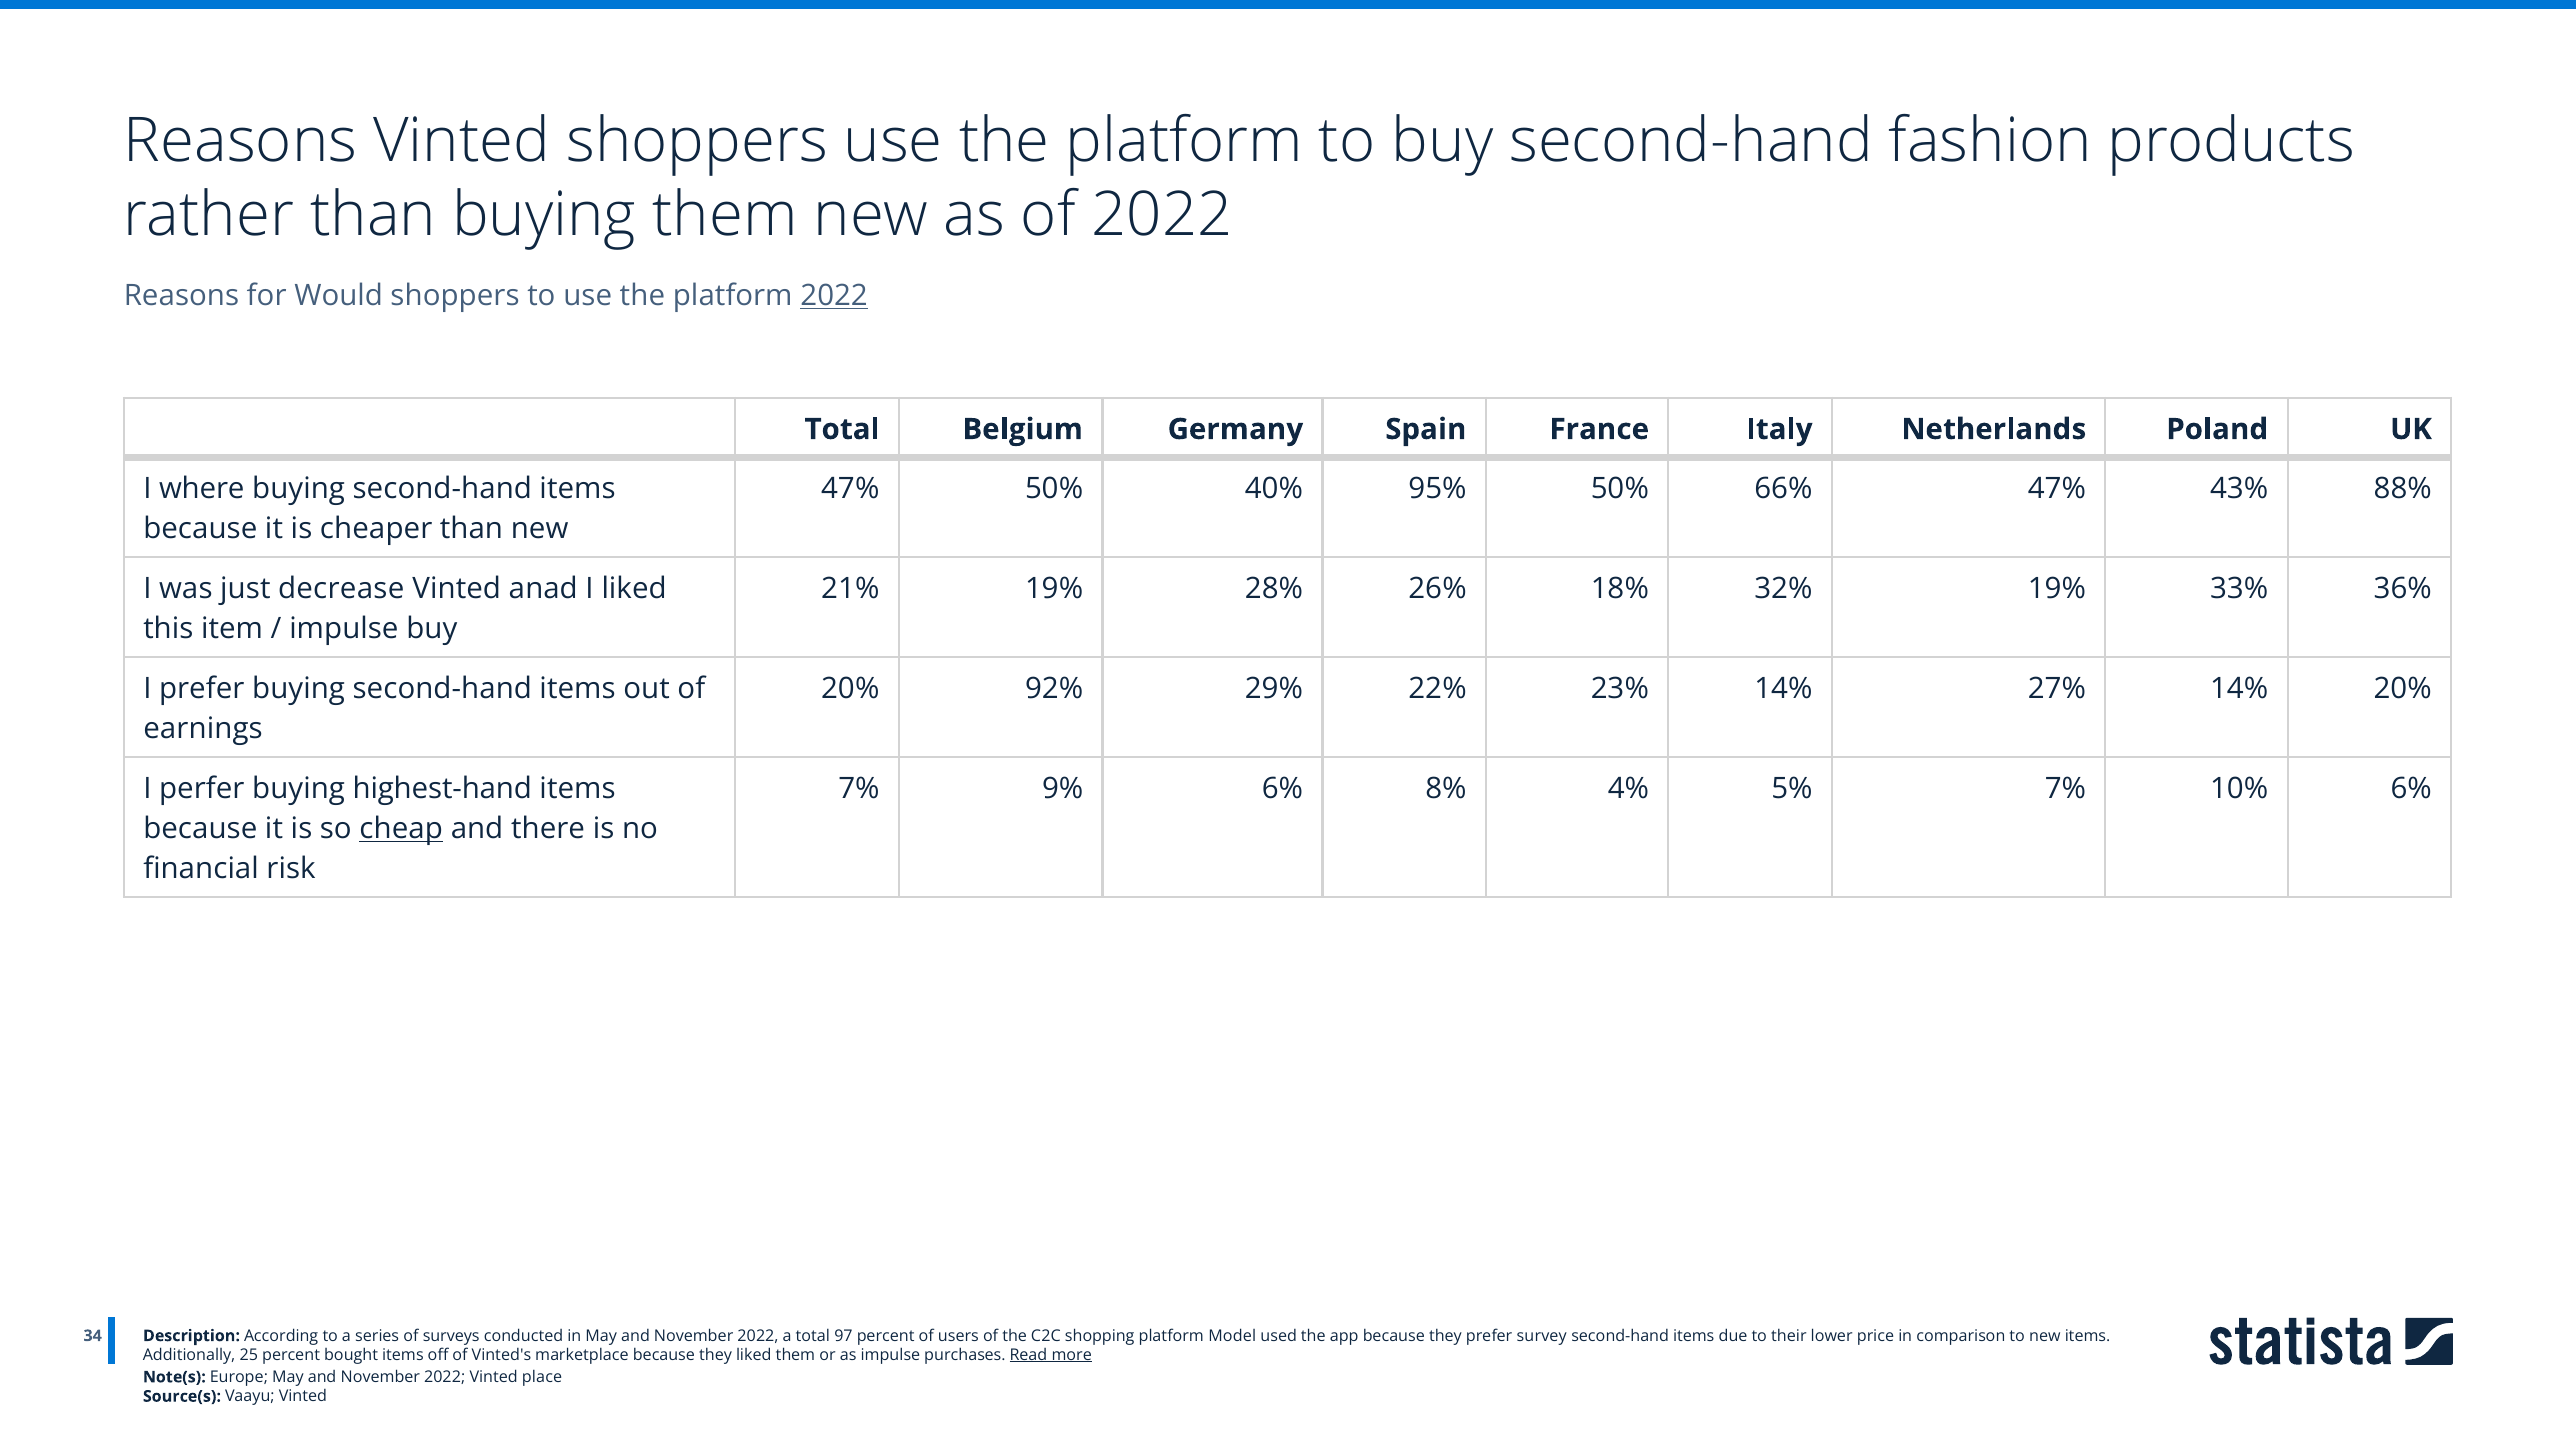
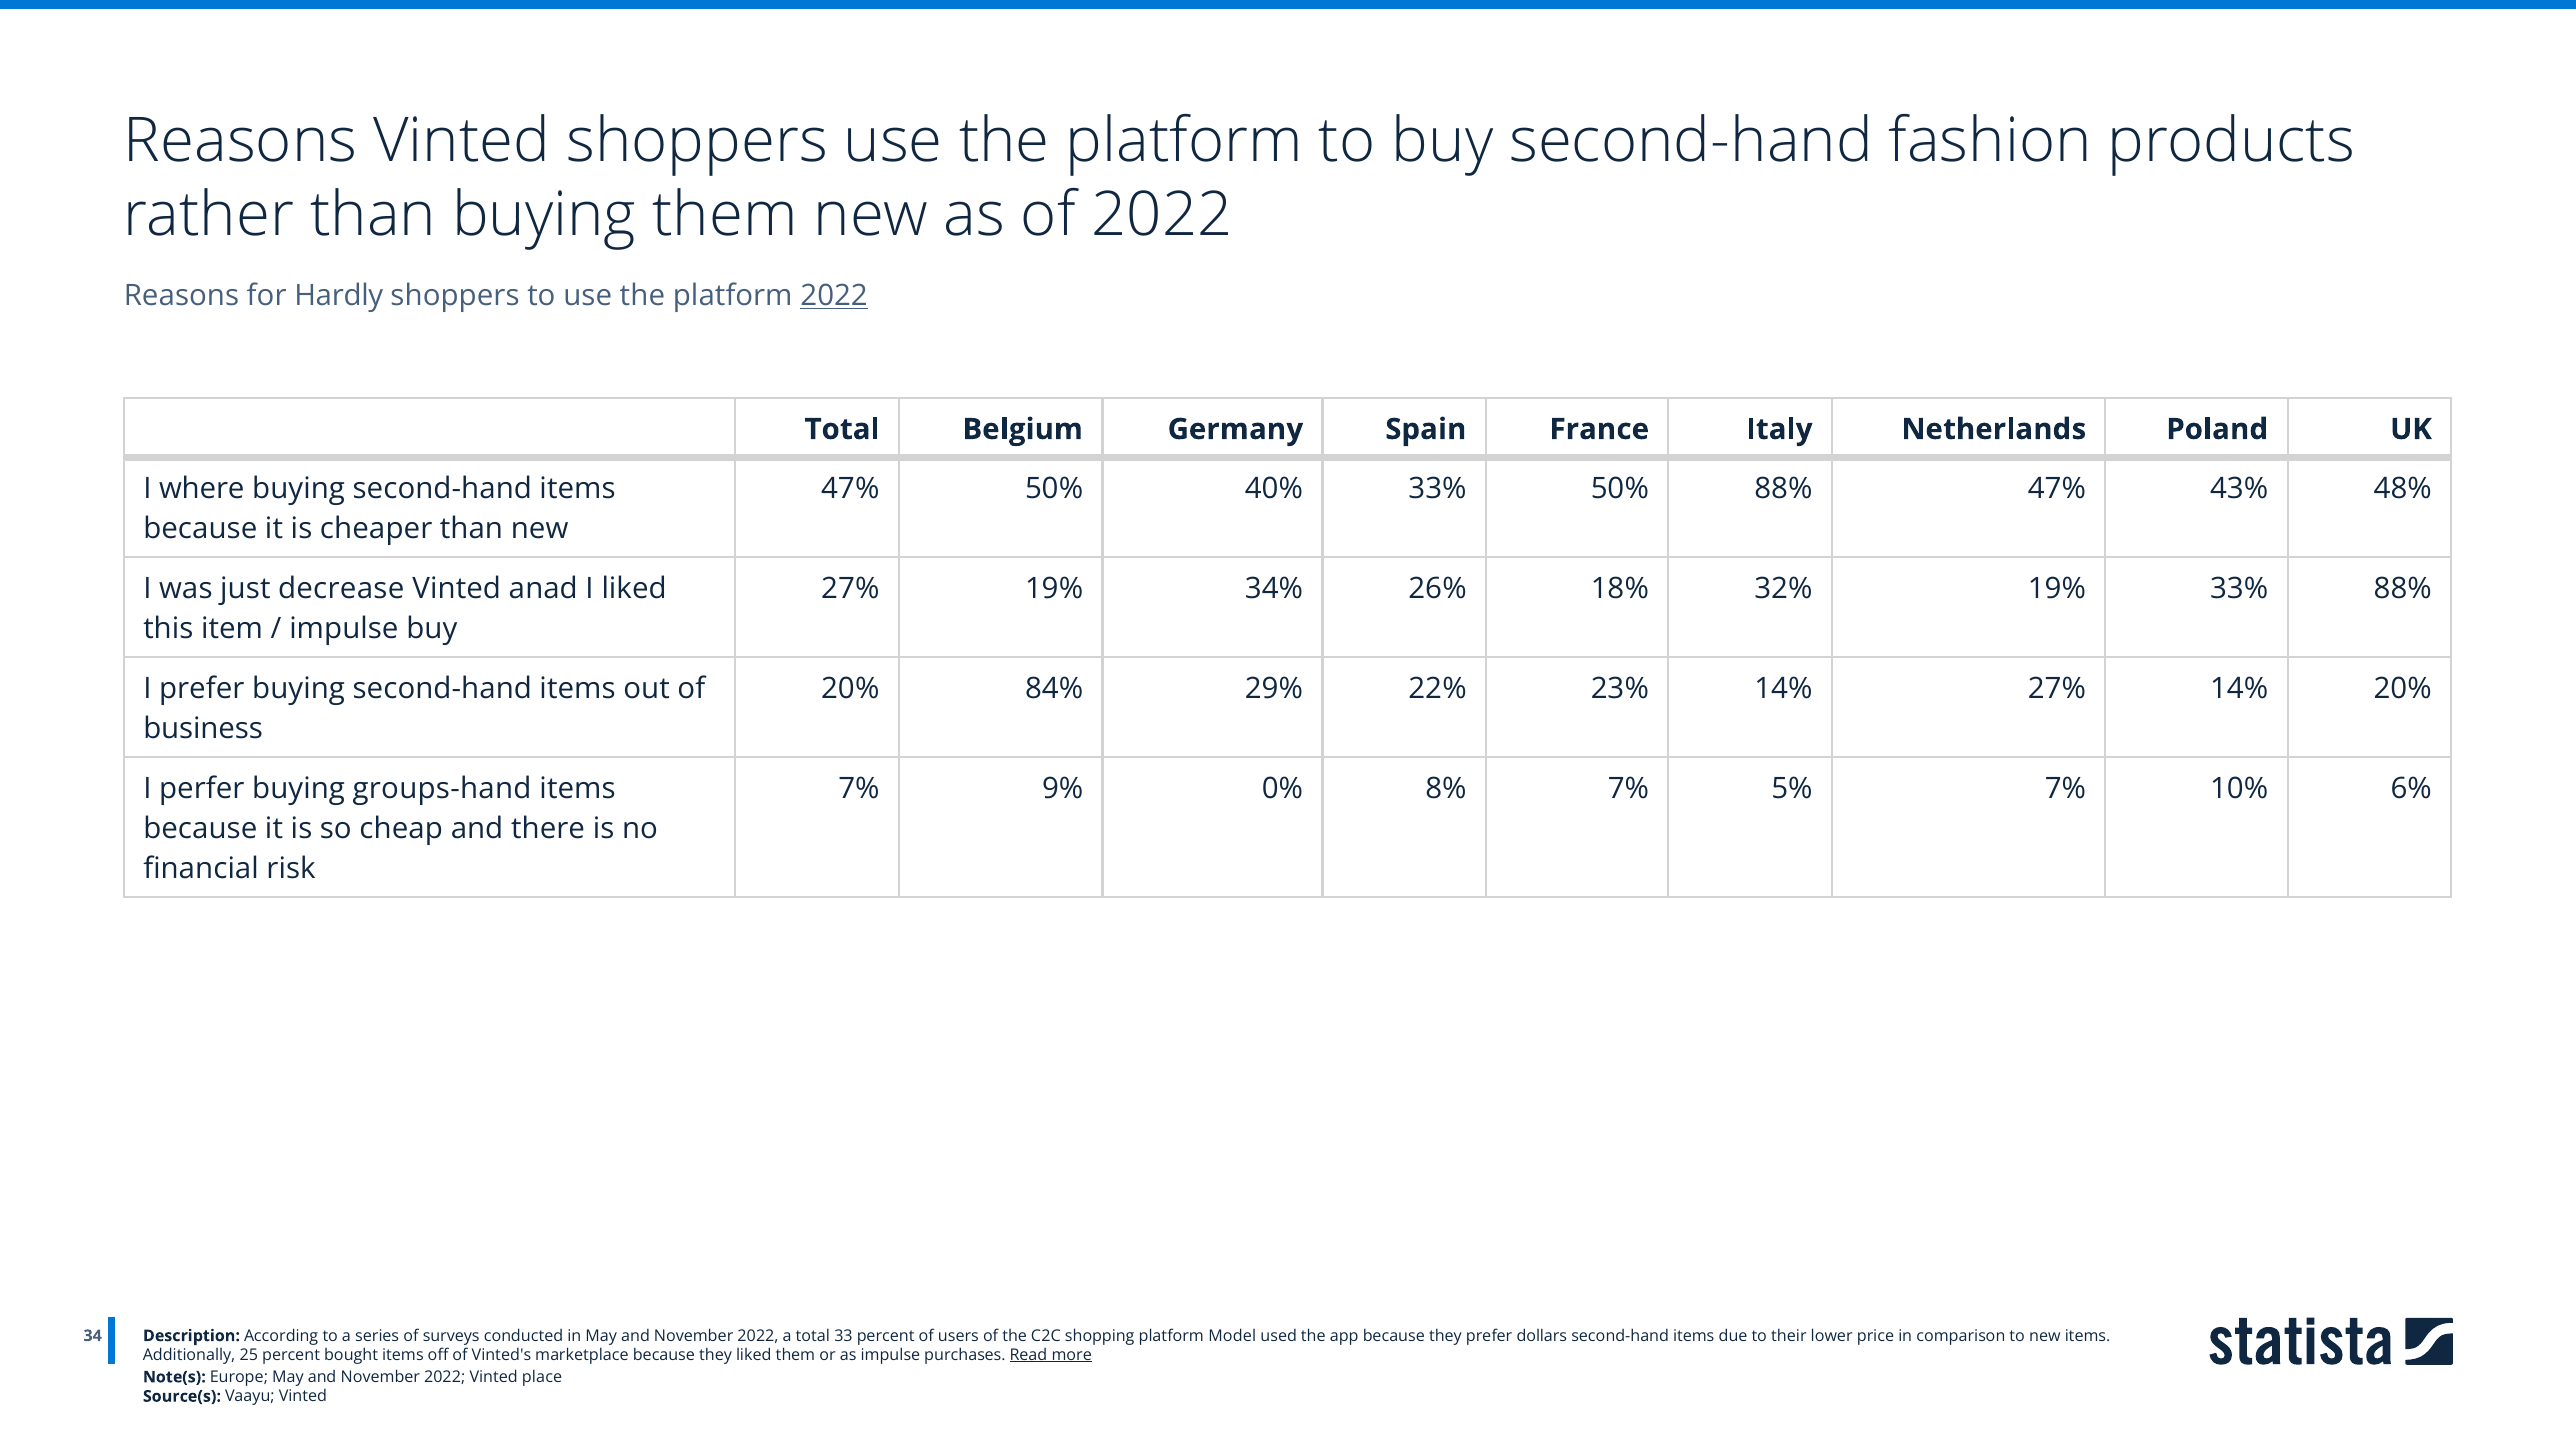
Would: Would -> Hardly (339, 296)
40% 95%: 95% -> 33% (1438, 489)
50% 66%: 66% -> 88% (1783, 489)
88%: 88% -> 48% (2403, 489)
21%: 21% -> 27% (850, 589)
28%: 28% -> 34% (1274, 589)
33% 36%: 36% -> 88% (2403, 589)
92%: 92% -> 84% (1054, 689)
earnings: earnings -> business (203, 729)
highest-hand: highest-hand -> groups-hand (442, 789)
9% 6%: 6% -> 0% (1283, 789)
8% 4%: 4% -> 7% (1628, 789)
cheap underline: present -> none (401, 829)
97: 97 -> 33 (843, 1336)
survey: survey -> dollars (1542, 1336)
